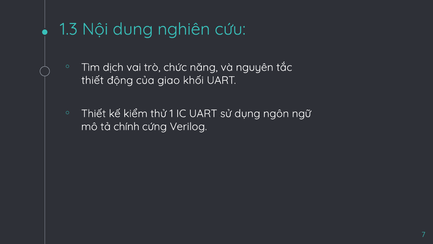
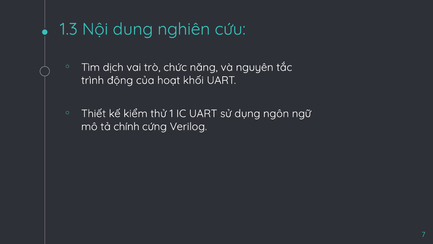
thiết: thiết -> trình (93, 80)
giao: giao -> hoạt (169, 80)
